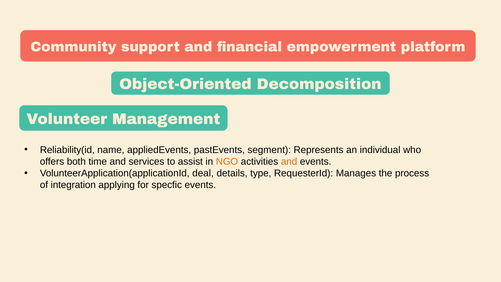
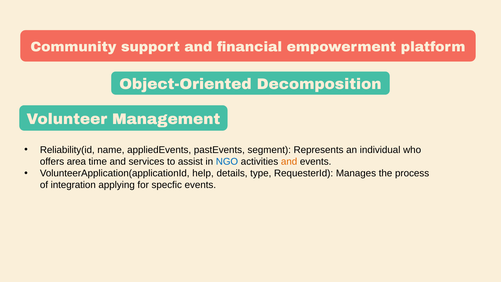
both: both -> area (76, 162)
NGO colour: orange -> blue (227, 162)
deal: deal -> help (203, 173)
